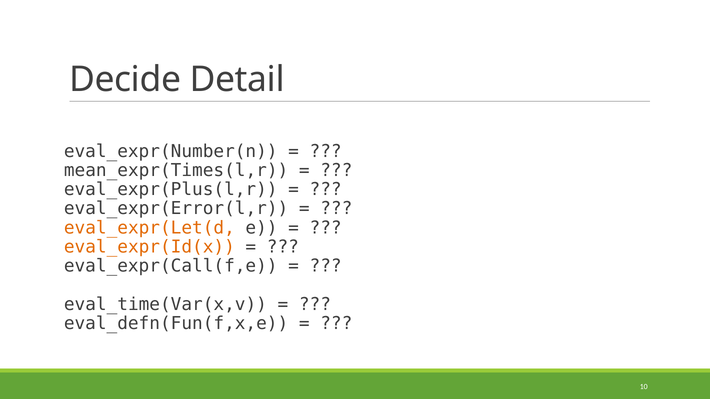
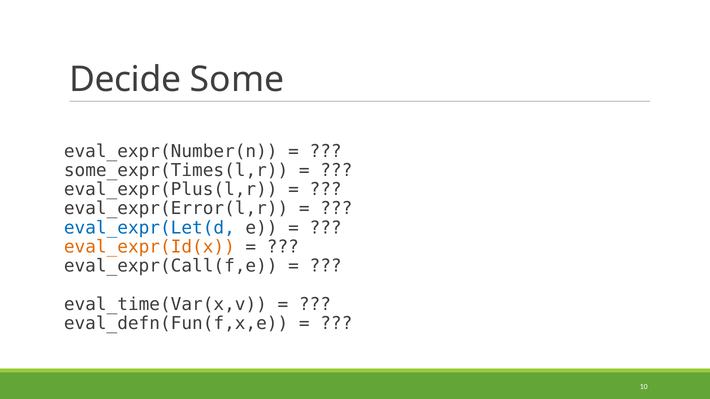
Detail: Detail -> Some (237, 80)
mean_expr(Times(l,r: mean_expr(Times(l,r -> some_expr(Times(l,r (176, 170)
eval_expr(Let(d colour: orange -> blue (149, 228)
